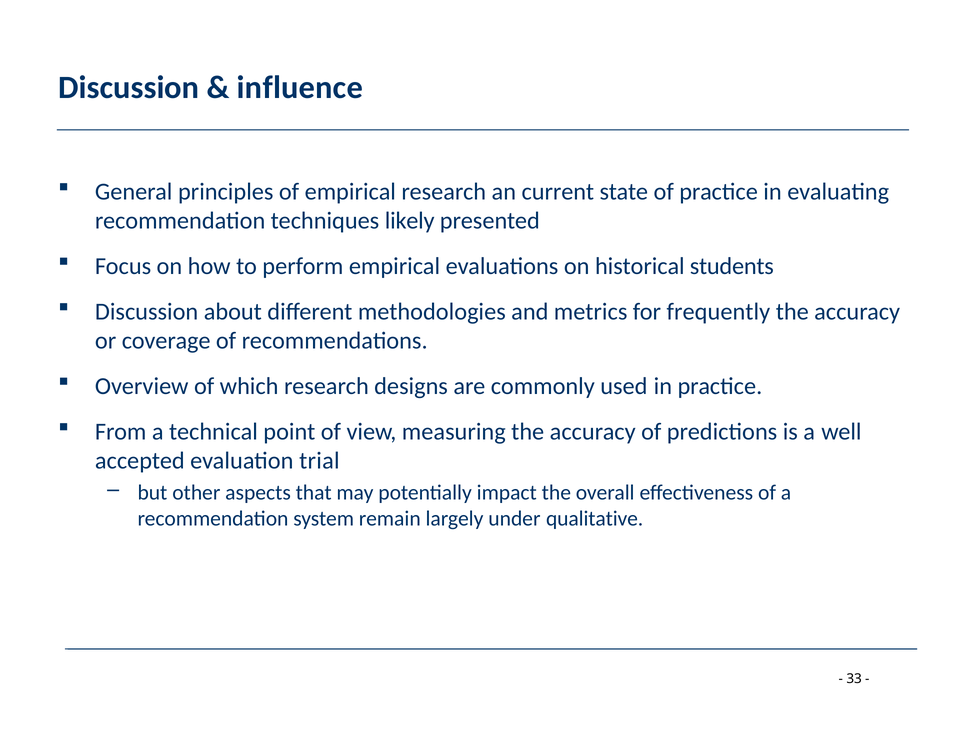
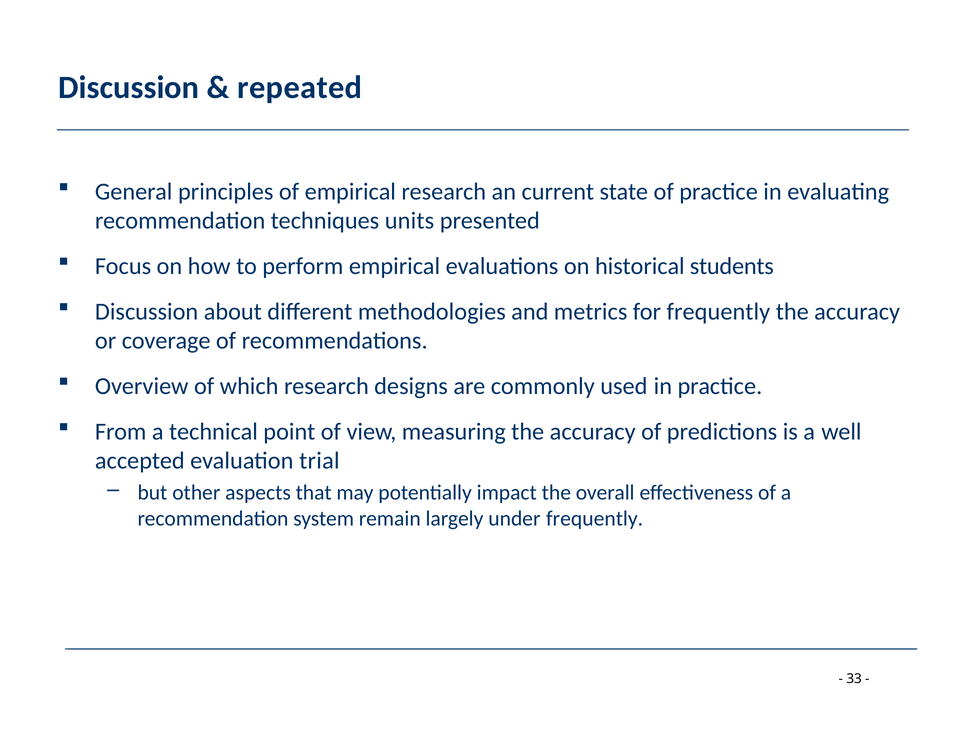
influence: influence -> repeated (300, 87)
likely: likely -> units (410, 221)
under qualitative: qualitative -> frequently (595, 519)
